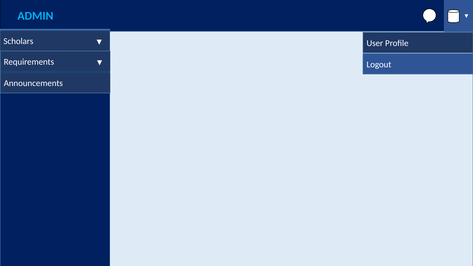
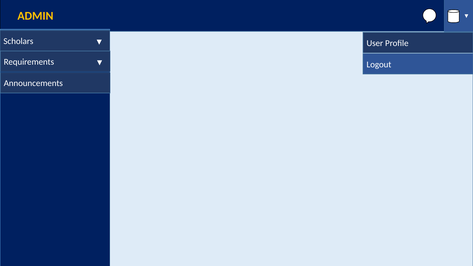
ADMIN colour: light blue -> yellow (35, 16)
